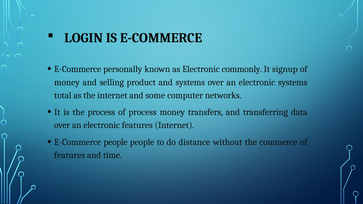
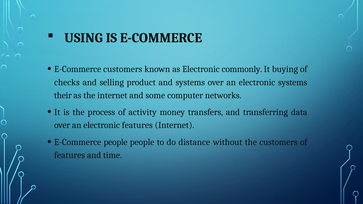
LOGIN: LOGIN -> USING (84, 38)
E-Commerce personally: personally -> customers (123, 69)
signup: signup -> buying (285, 69)
money: money -> checks (67, 82)
total: total -> their (63, 95)
of process: process -> activity (143, 112)
the commerce: commerce -> customers (278, 142)
